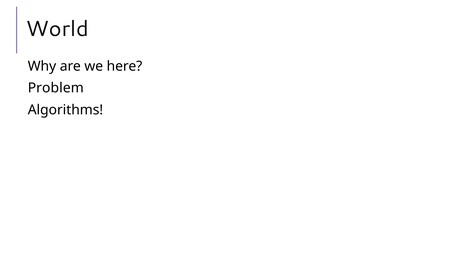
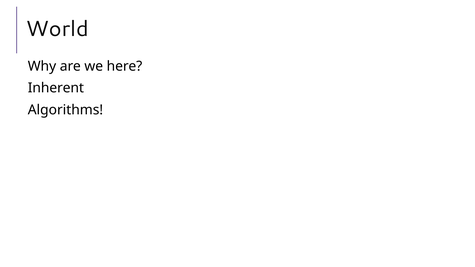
Problem: Problem -> Inherent (56, 88)
